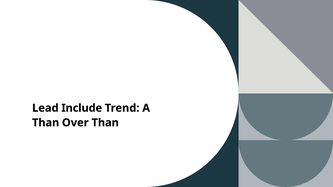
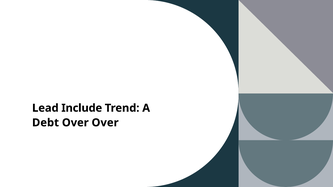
Than: Than -> Debt (46, 123)
Over Than: Than -> Over (105, 123)
